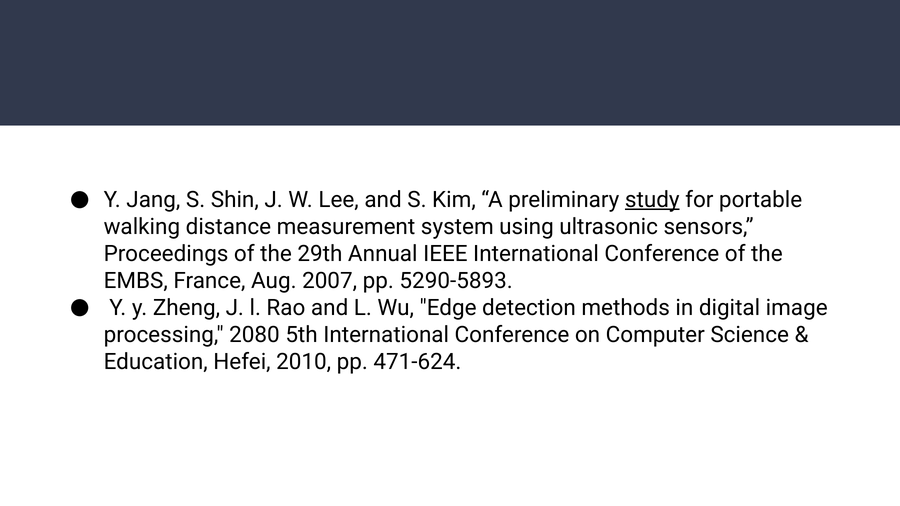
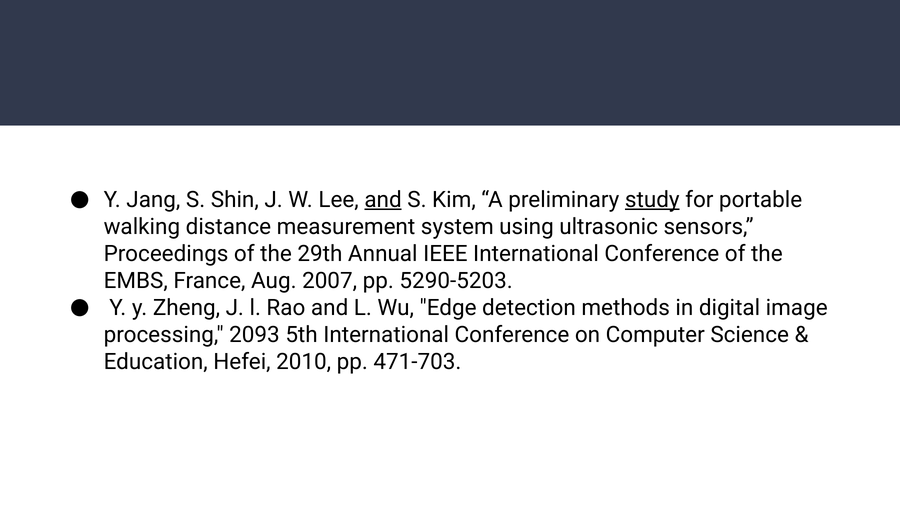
and underline: none -> present (383, 200)
5290-5893: 5290-5893 -> 5290-5203 (456, 281)
2080: 2080 -> 2093 (254, 335)
471-624: 471-624 -> 471-703 (417, 362)
